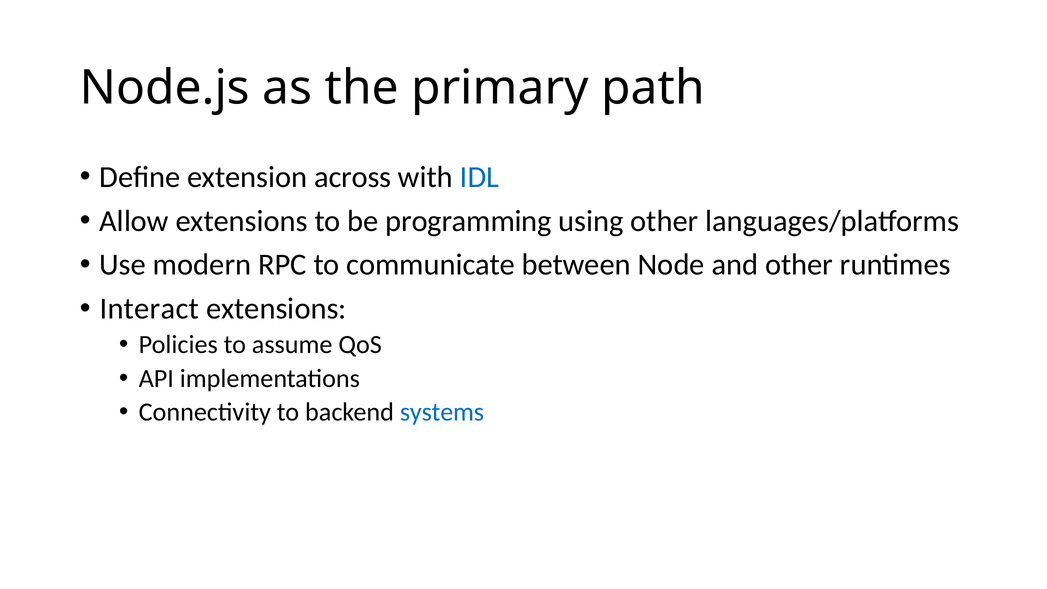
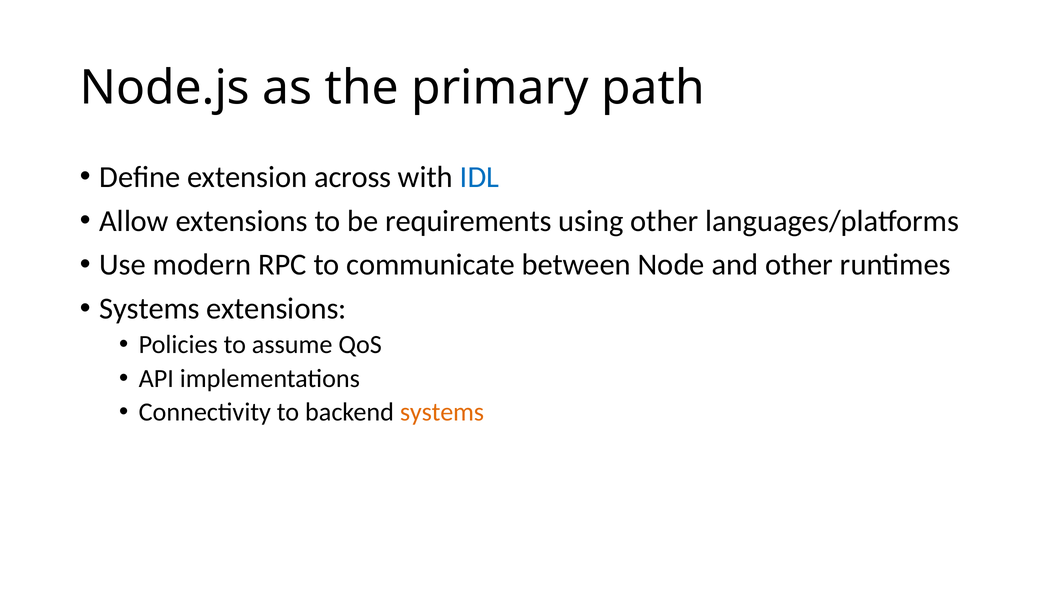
programming: programming -> requirements (468, 221)
Interact: Interact -> Systems (150, 309)
systems colour: blue -> orange (442, 412)
